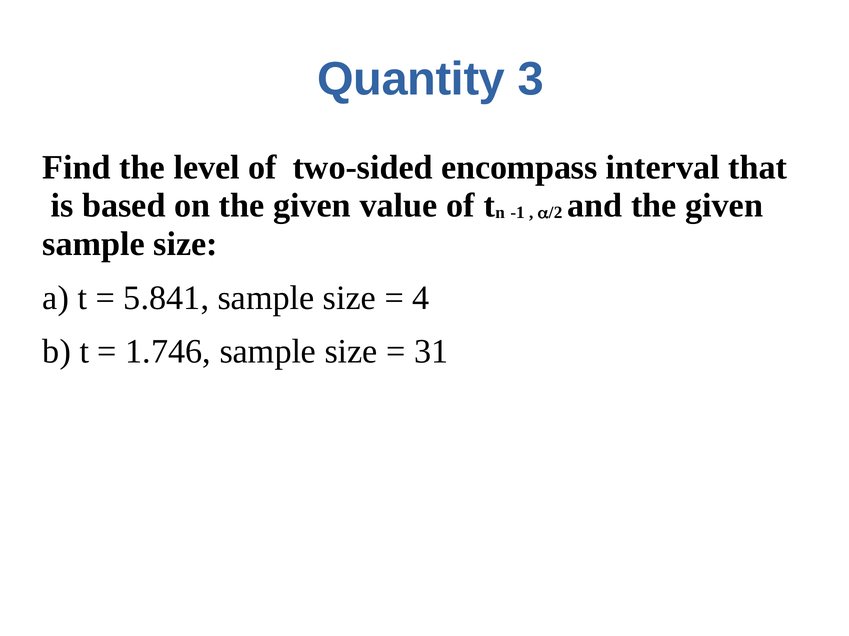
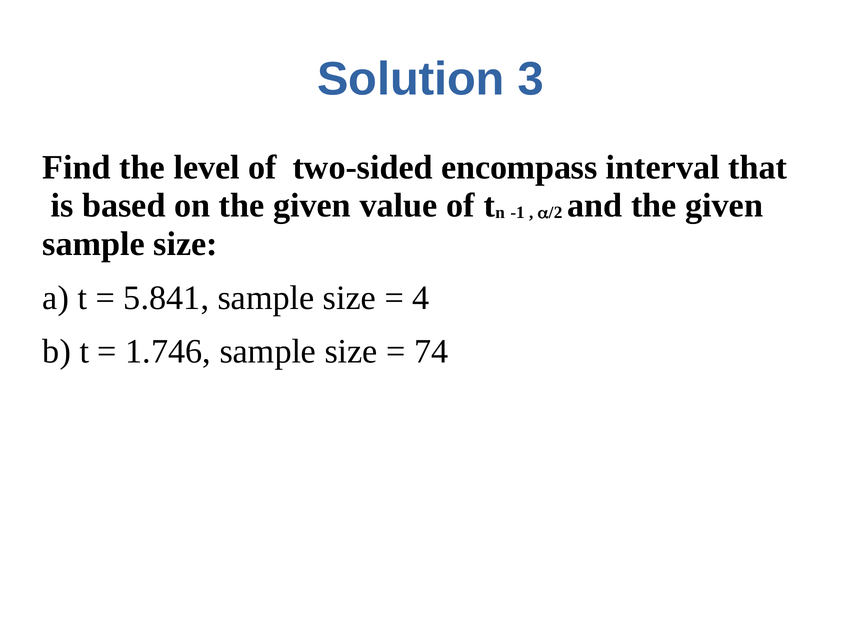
Quantity: Quantity -> Solution (411, 79)
31: 31 -> 74 (431, 351)
